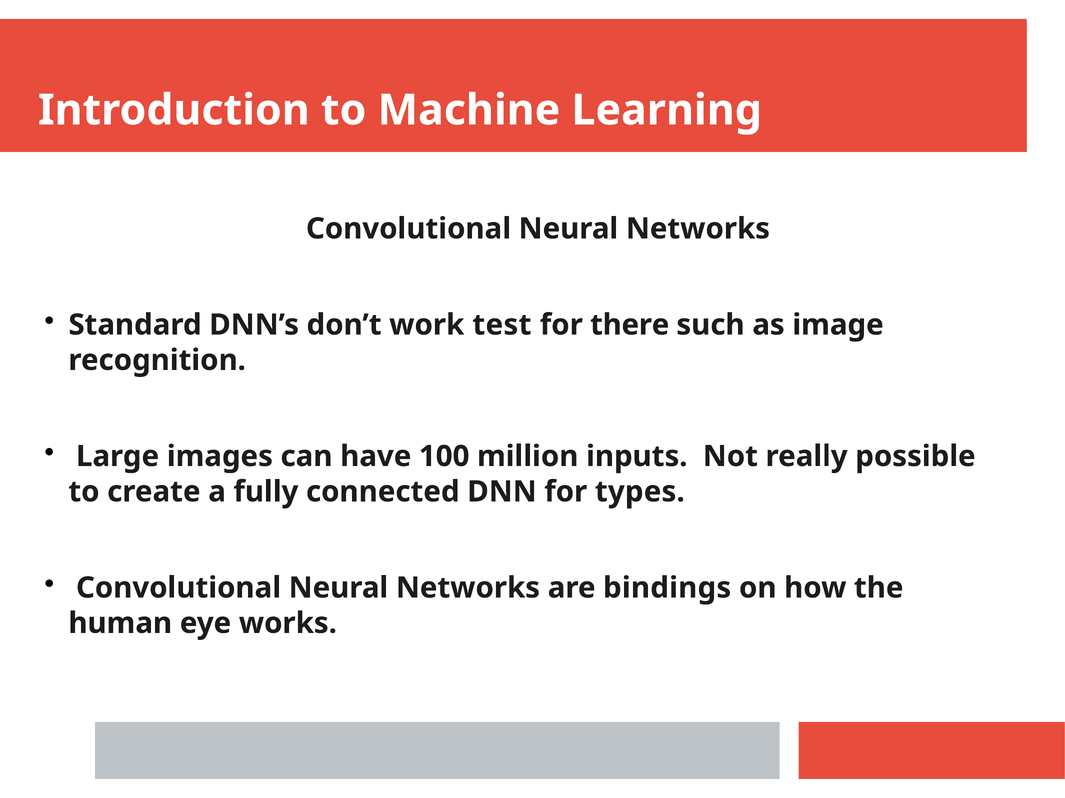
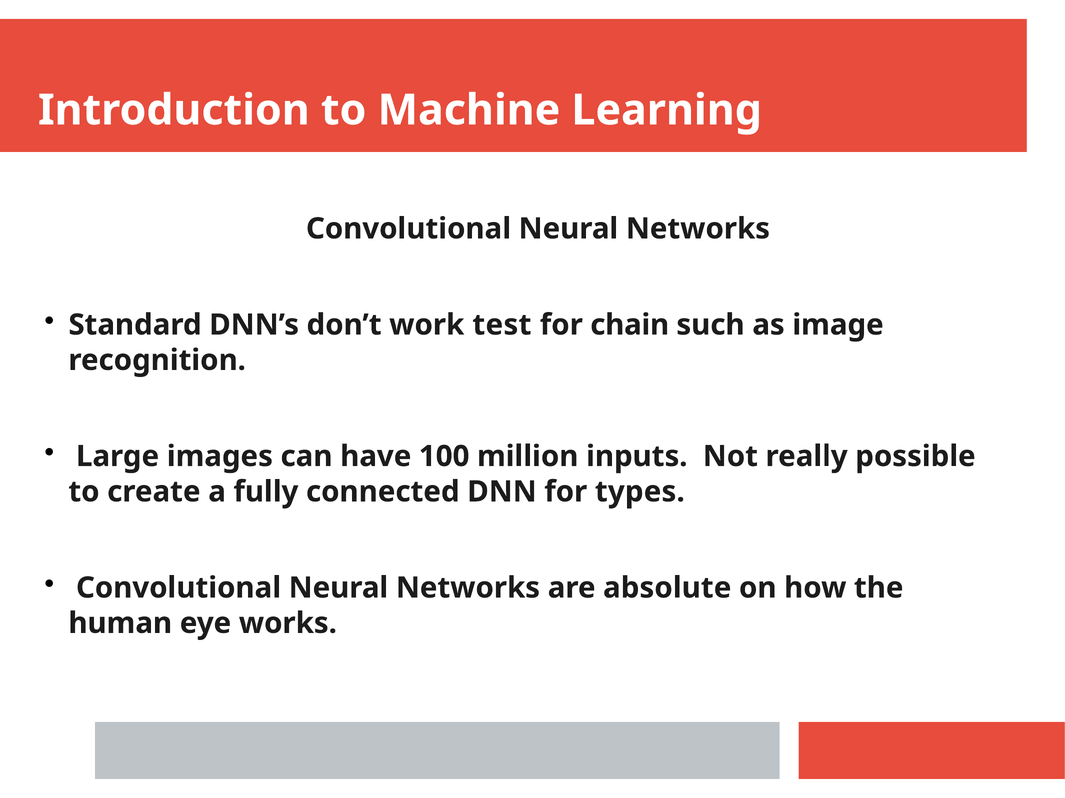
there: there -> chain (630, 325)
bindings: bindings -> absolute (667, 588)
